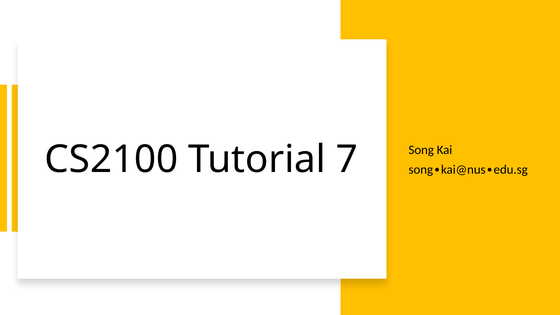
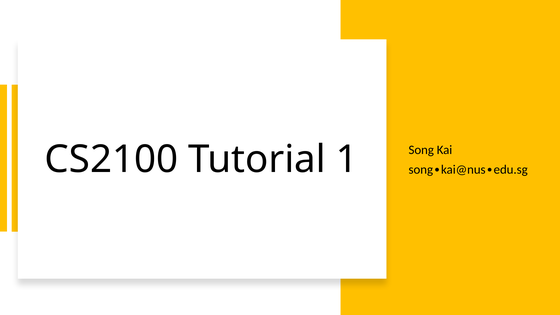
7: 7 -> 1 (347, 160)
